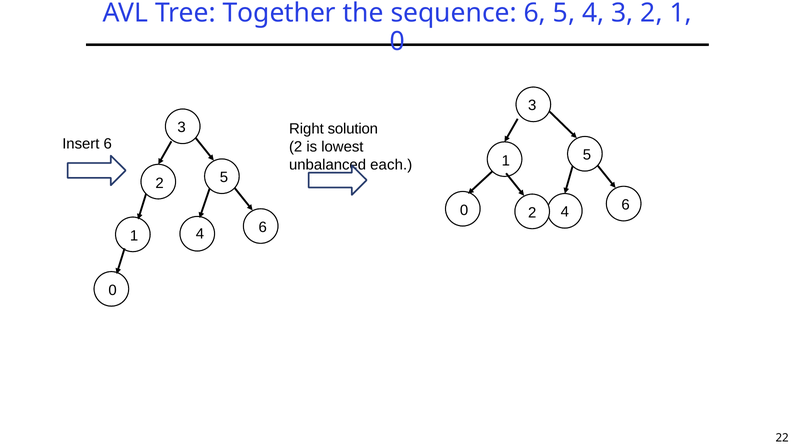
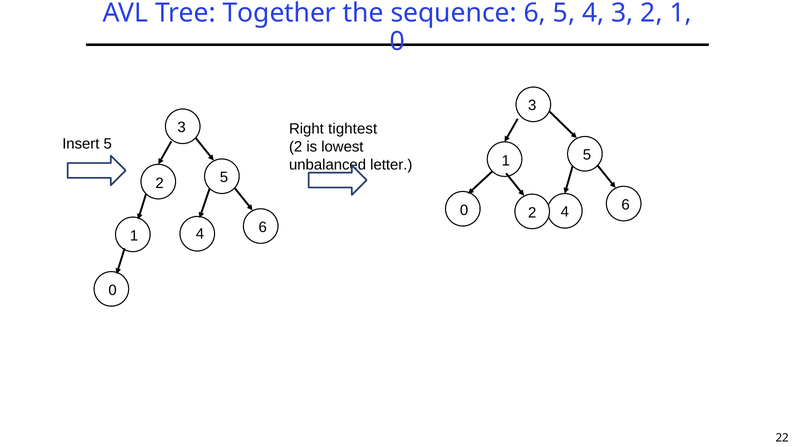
solution: solution -> tightest (353, 129)
Insert 6: 6 -> 5 (108, 144)
each: each -> letter (391, 165)
